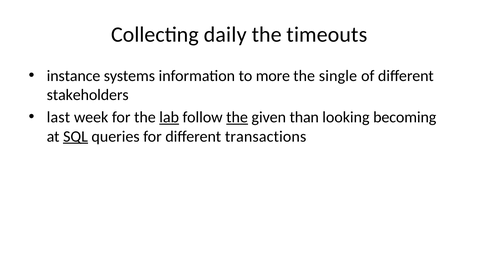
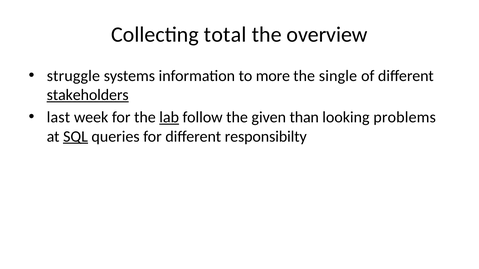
daily: daily -> total (225, 35)
timeouts: timeouts -> overview (327, 35)
instance: instance -> struggle (73, 76)
stakeholders underline: none -> present (88, 95)
the underline: present -> none (237, 117)
becoming: becoming -> problems (405, 117)
transactions: transactions -> responsibilty (266, 137)
